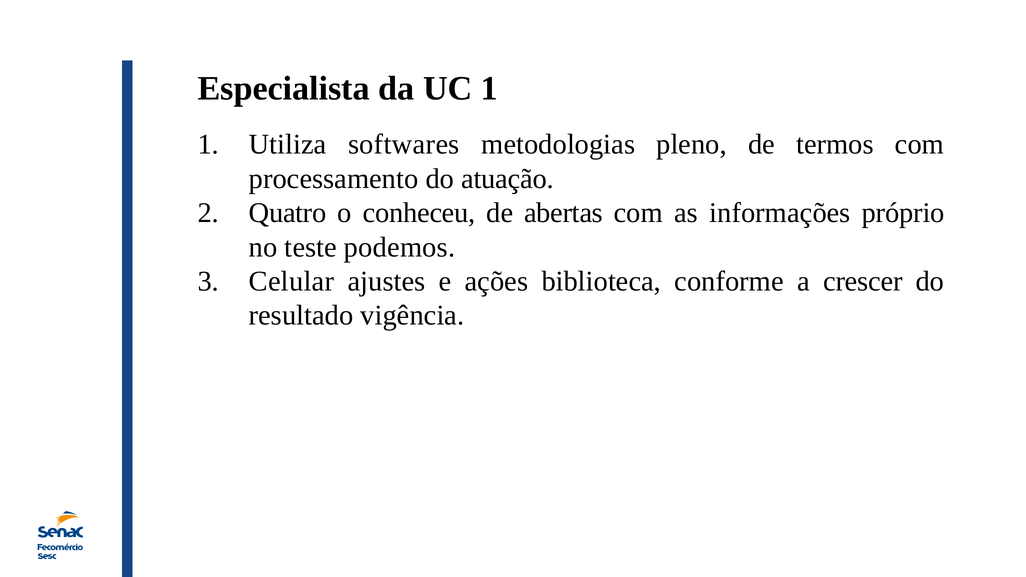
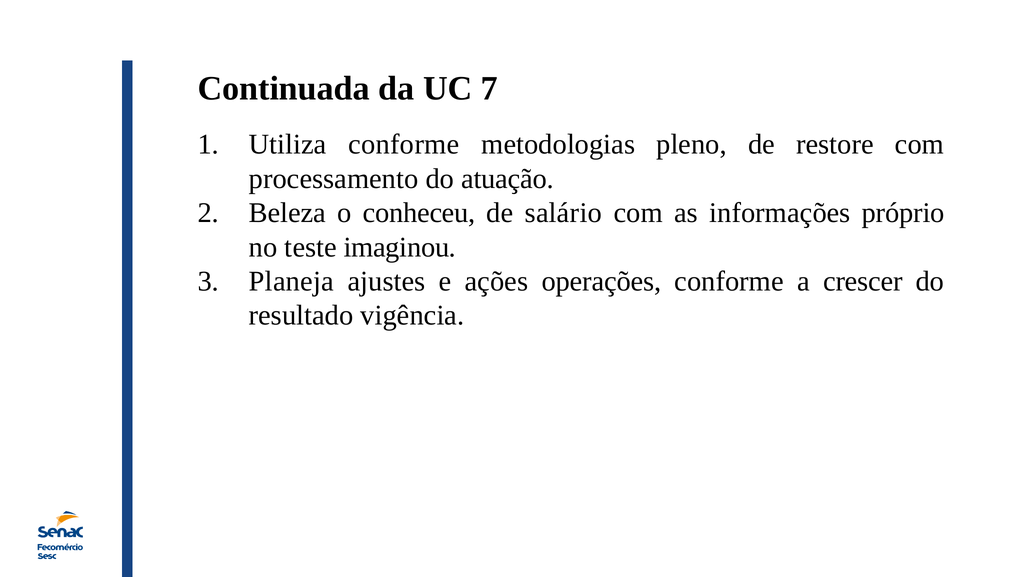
Especialista: Especialista -> Continuada (284, 89)
UC 1: 1 -> 7 (490, 89)
Utiliza softwares: softwares -> conforme (404, 145)
termos: termos -> restore (835, 145)
Quatro: Quatro -> Beleza (287, 213)
abertas: abertas -> salário (563, 213)
podemos: podemos -> imaginou (400, 247)
Celular: Celular -> Planeja (291, 281)
biblioteca: biblioteca -> operações (601, 281)
